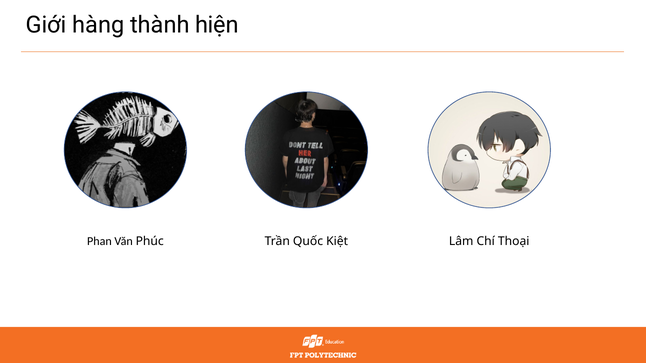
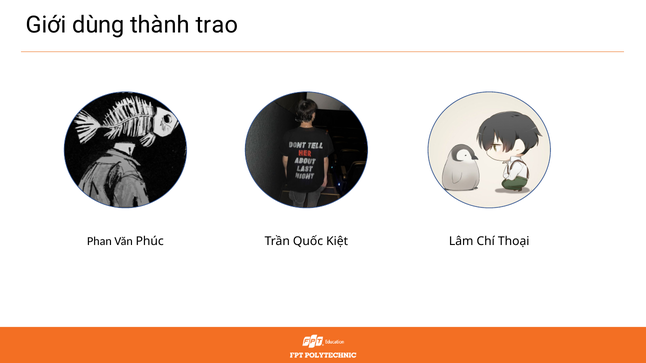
hàng: hàng -> dùng (98, 25)
hiện: hiện -> trao (217, 25)
